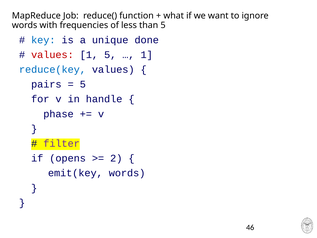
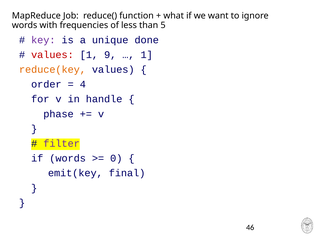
key colour: blue -> purple (43, 40)
1 5: 5 -> 9 (110, 55)
reduce(key colour: blue -> orange (52, 69)
pairs: pairs -> order (46, 84)
5: 5 -> 4 (83, 84)
if opens: opens -> words (68, 158)
2: 2 -> 0 (116, 158)
emit(key words: words -> final (127, 173)
